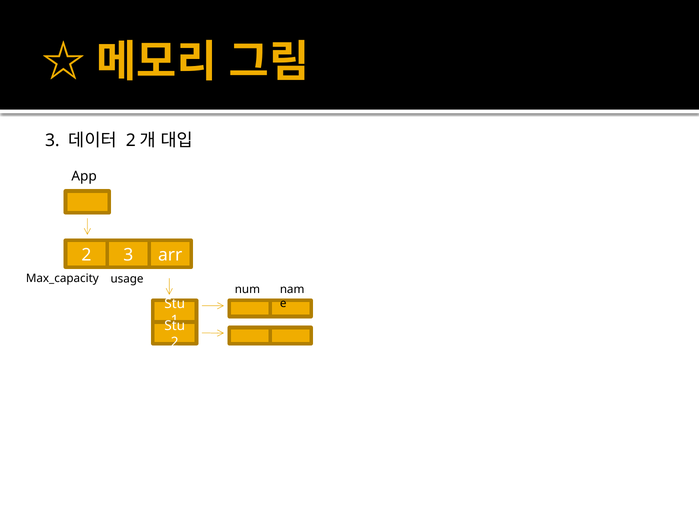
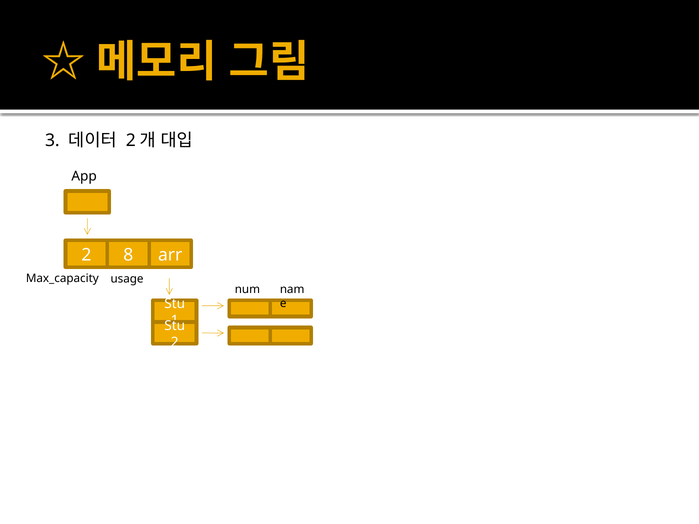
2 3: 3 -> 8 (128, 255)
